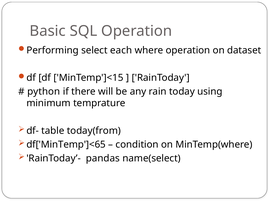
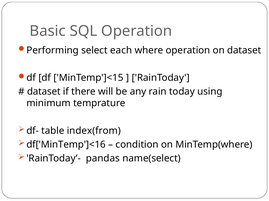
python: python -> dataset (44, 92)
today(from: today(from -> index(from (94, 131)
df['MinTemp']<65: df['MinTemp']<65 -> df['MinTemp']<16 (66, 145)
